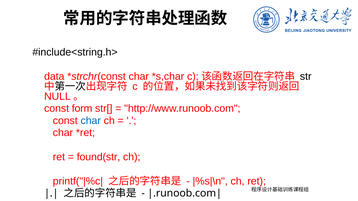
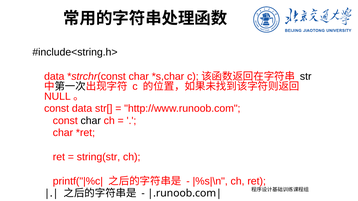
const form: form -> data (82, 109)
char colour: blue -> black (91, 121)
found(str: found(str -> string(str (98, 157)
